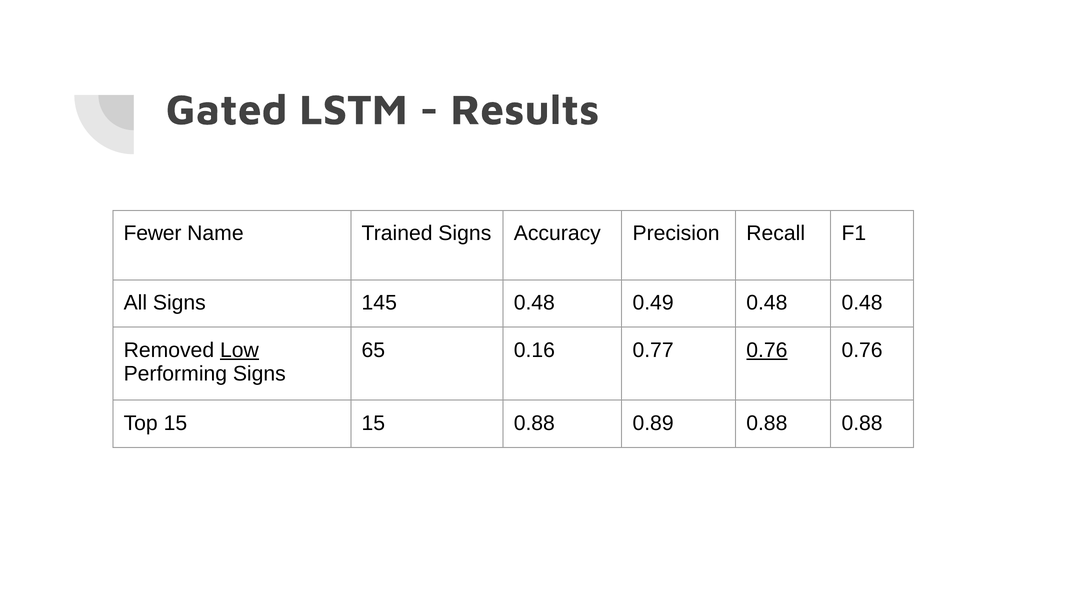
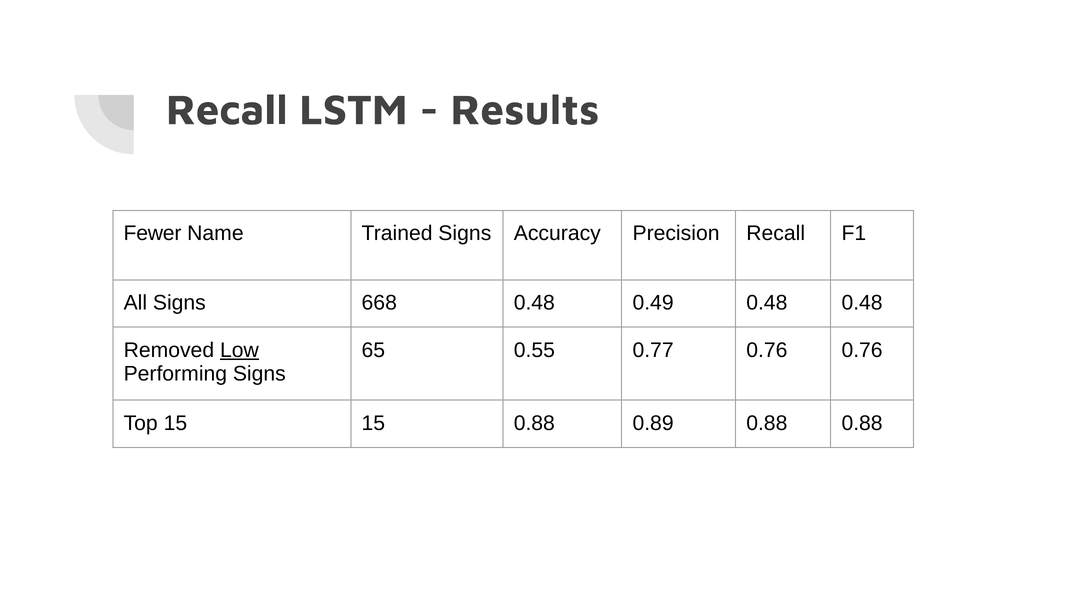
Gated: Gated -> Recall (227, 110)
145: 145 -> 668 (379, 303)
0.16: 0.16 -> 0.55 (534, 351)
0.76 underline: present -> none (767, 351)
